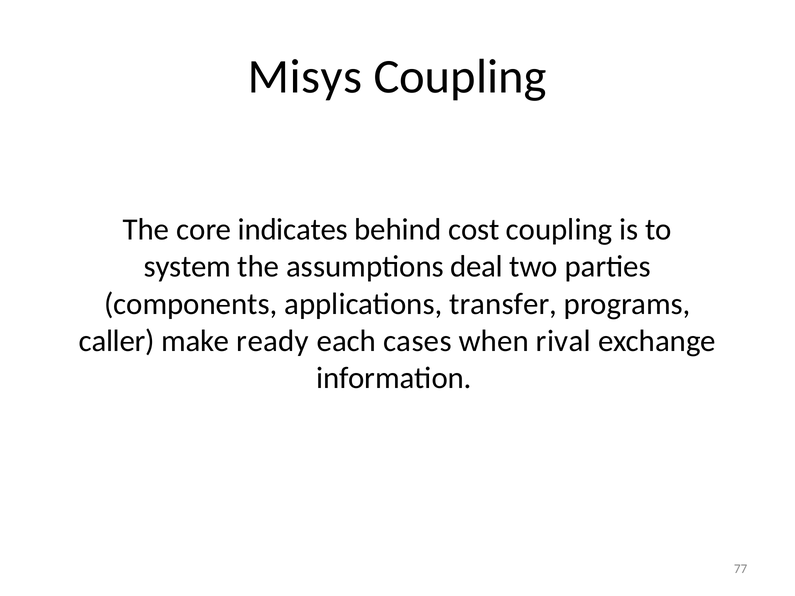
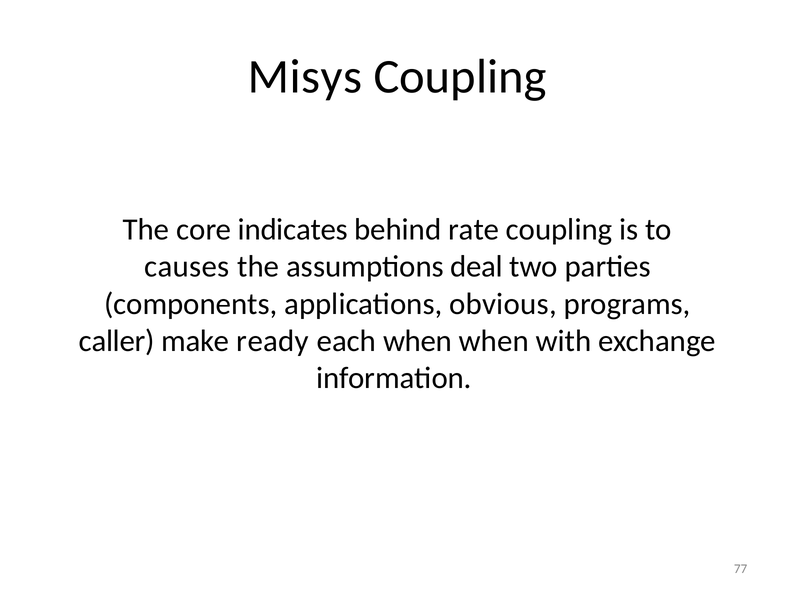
cost: cost -> rate (474, 230)
system: system -> causes (187, 267)
transfer: transfer -> obvious (503, 304)
each cases: cases -> when (418, 341)
rival: rival -> with (564, 341)
